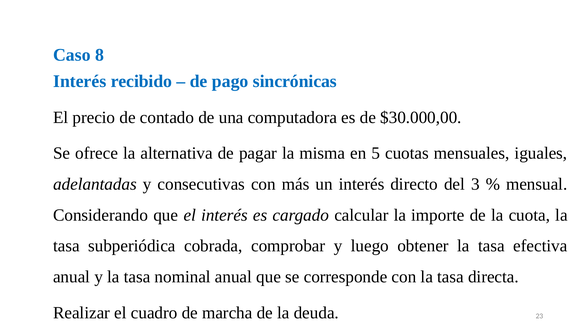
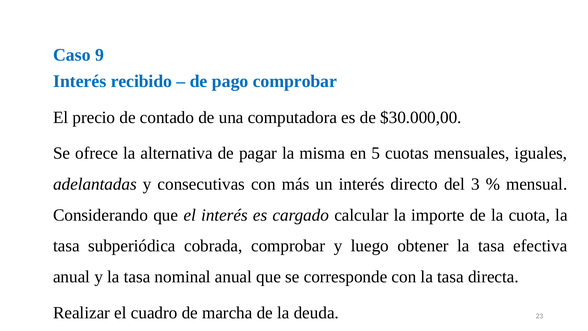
8: 8 -> 9 (99, 55)
pago sincrónicas: sincrónicas -> comprobar (295, 81)
